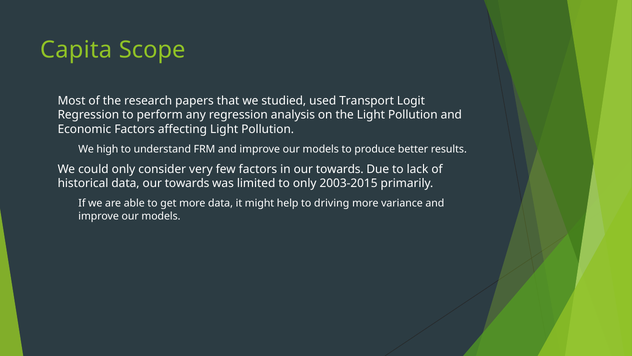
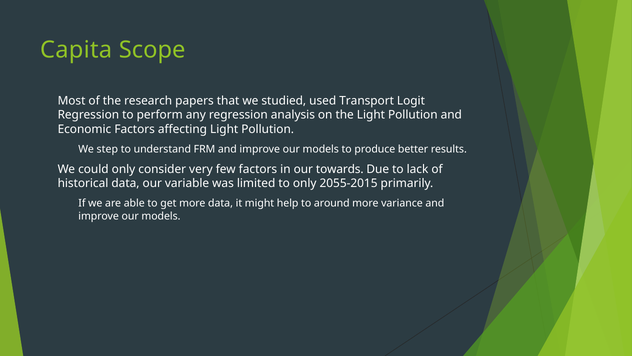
high: high -> step (107, 149)
data our towards: towards -> variable (187, 183)
2003-2015: 2003-2015 -> 2055-2015 (349, 183)
driving: driving -> around (332, 203)
